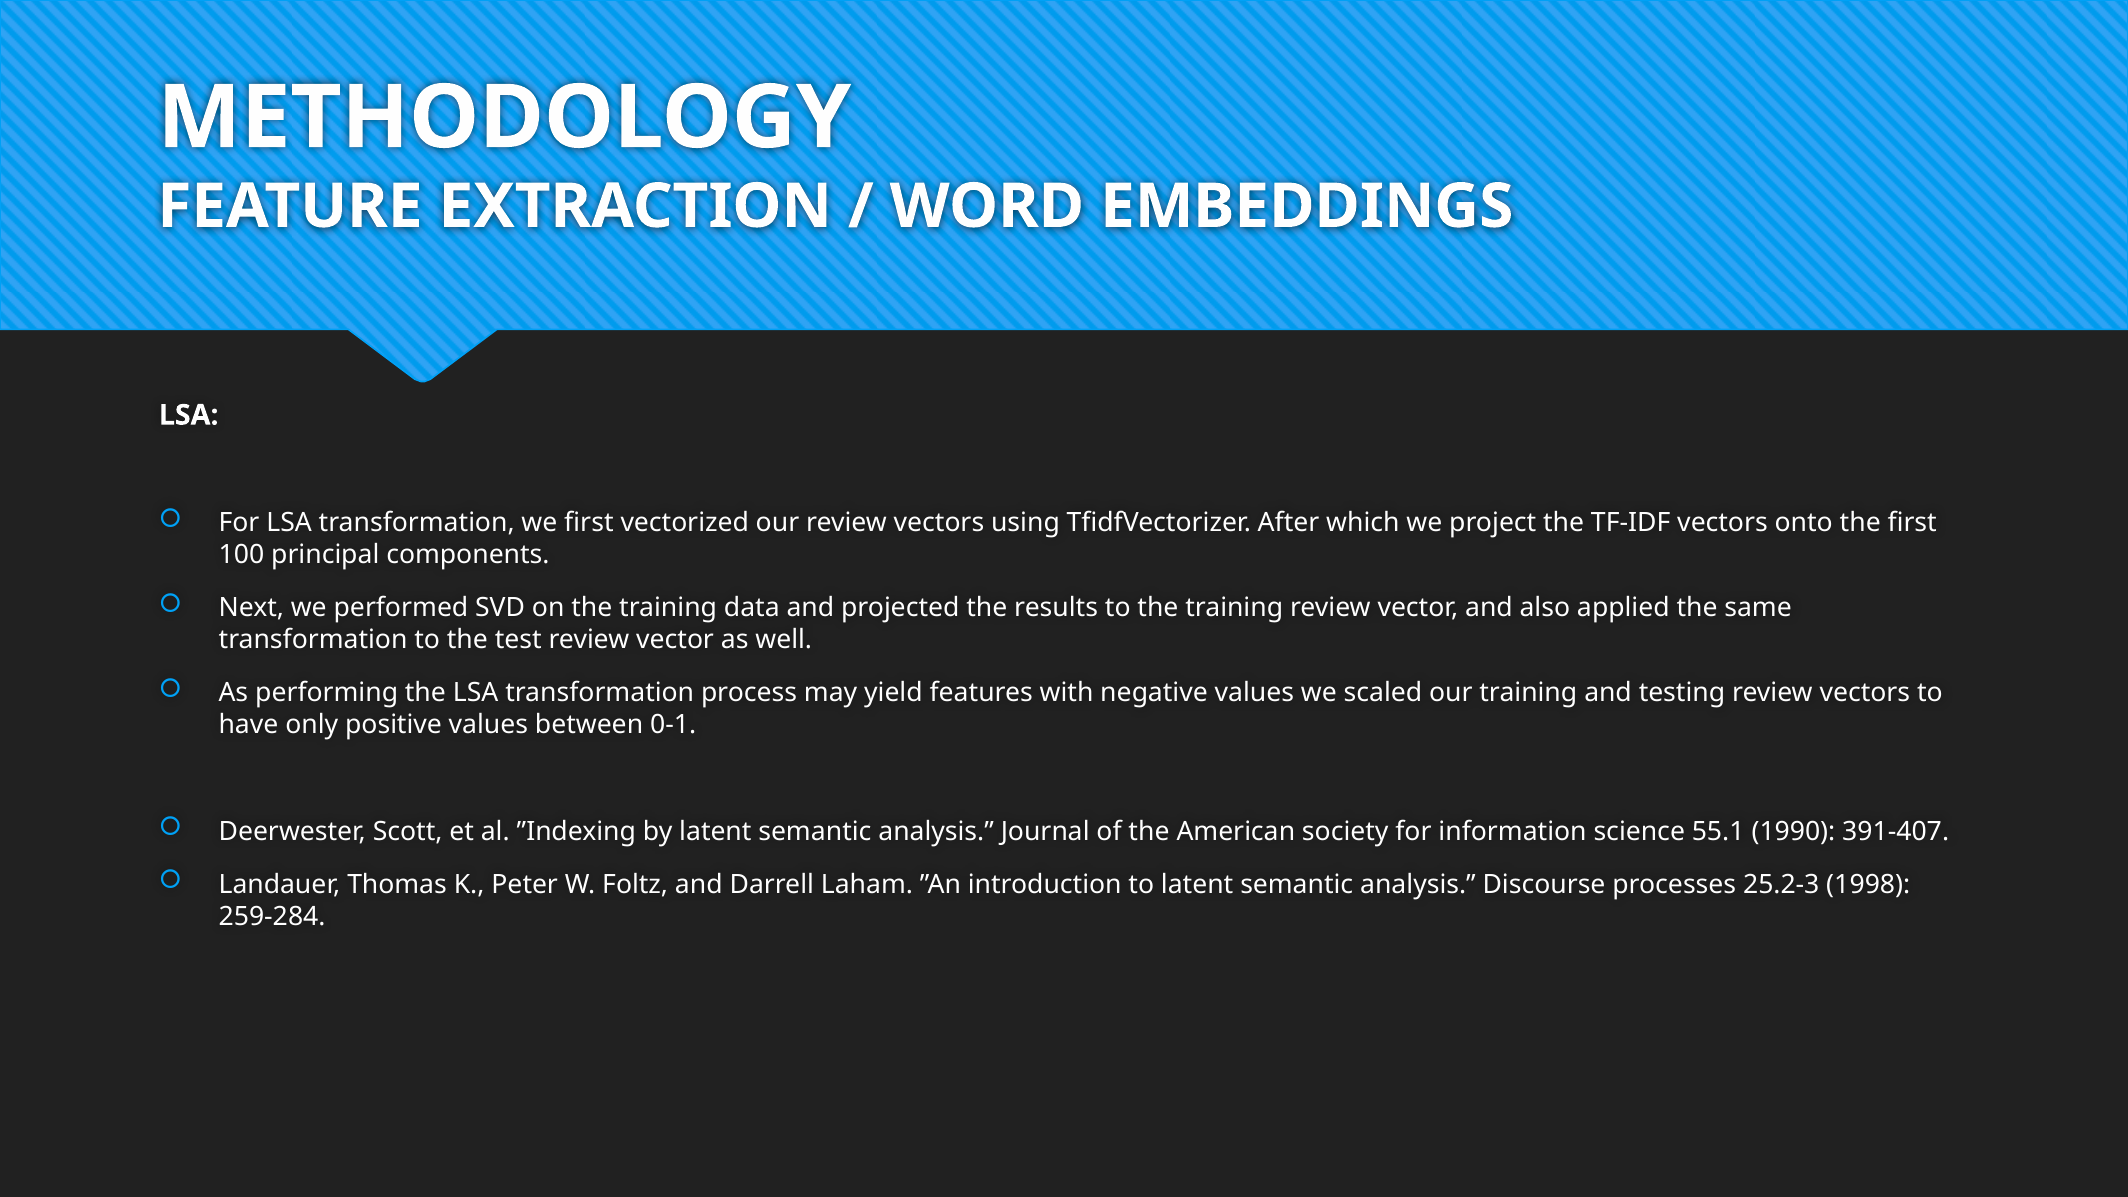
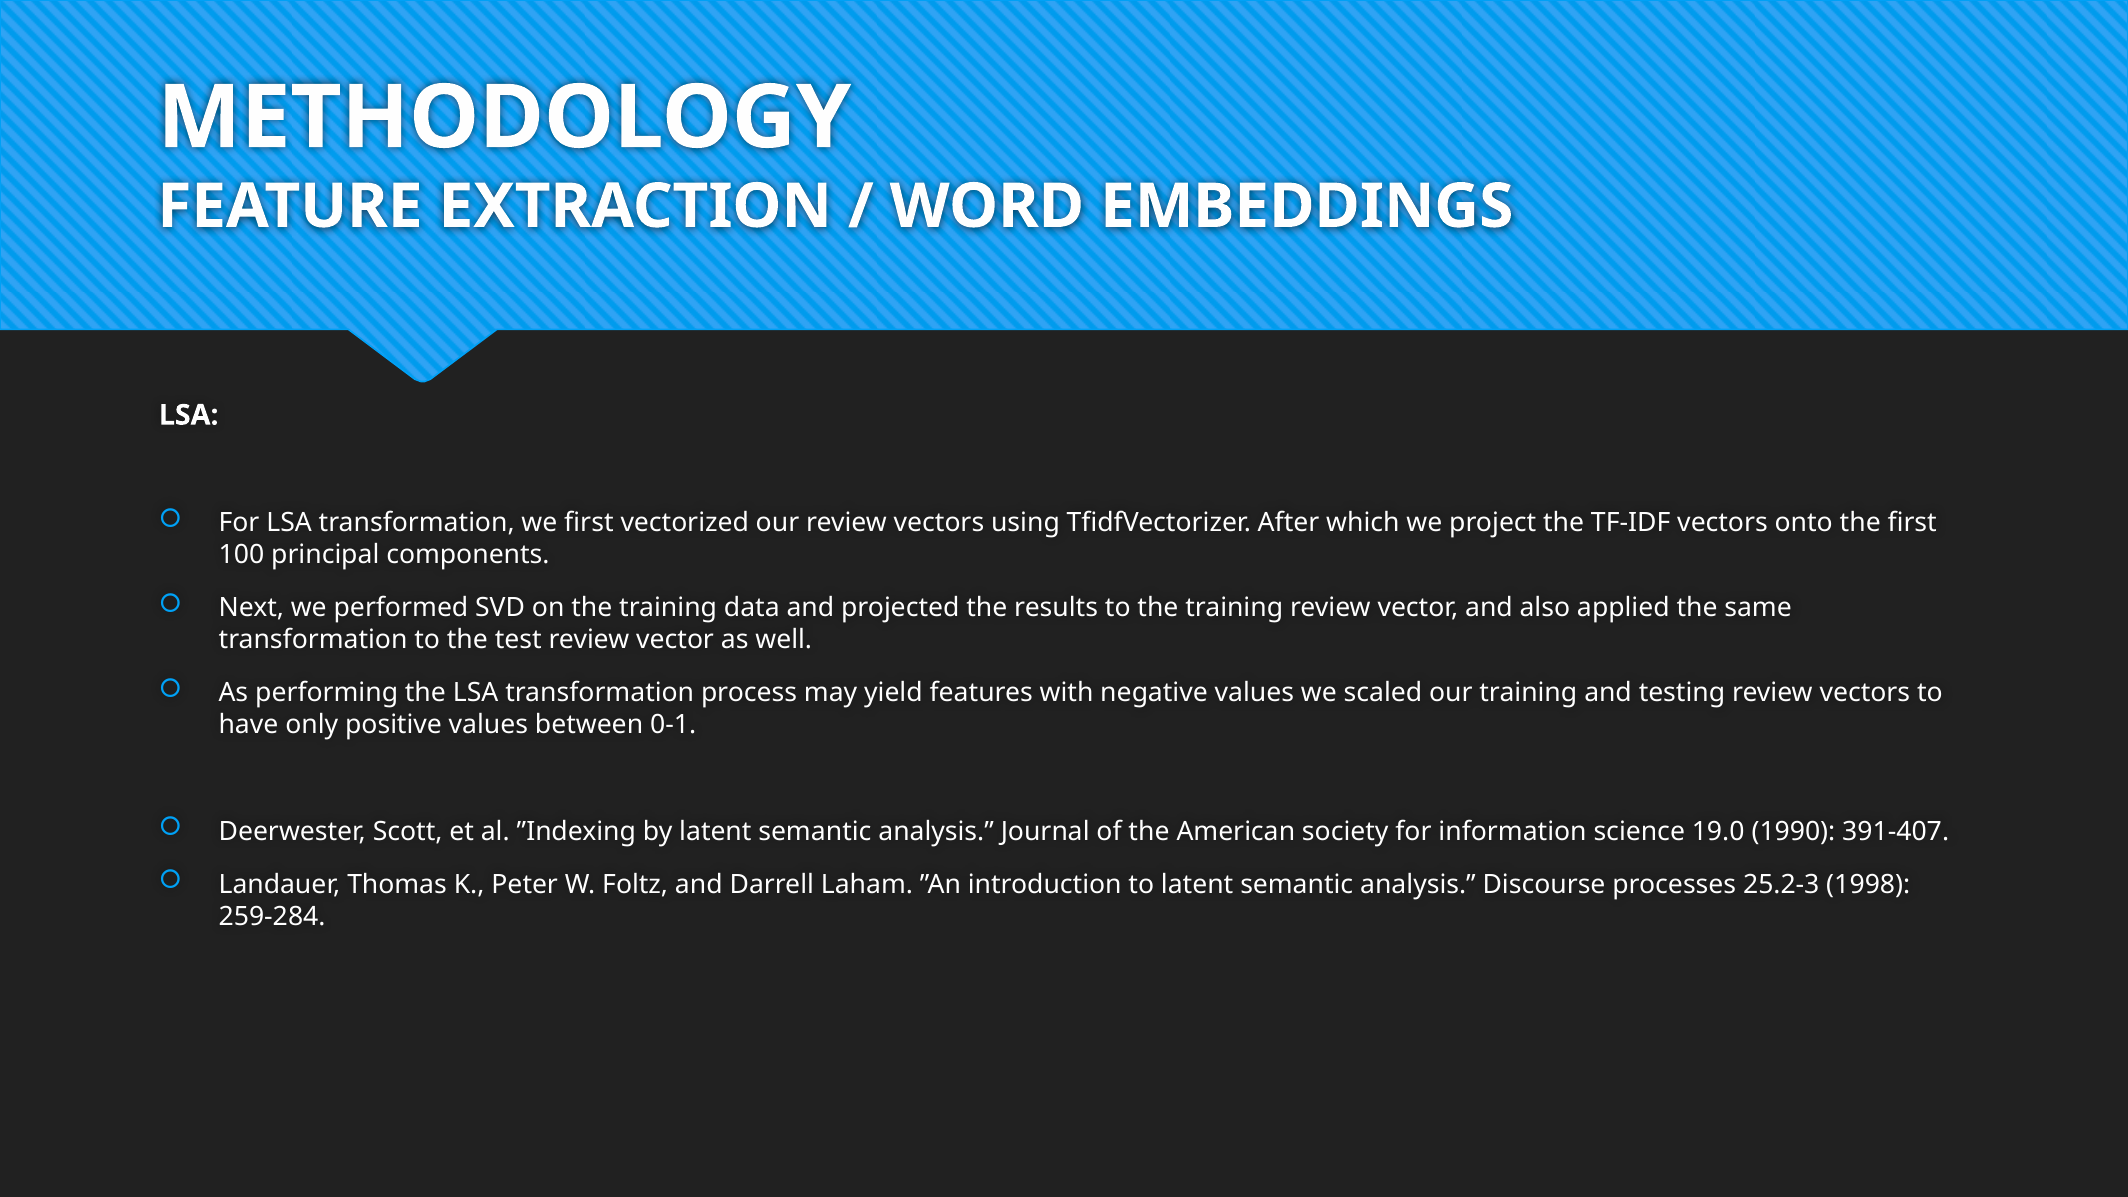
55.1: 55.1 -> 19.0 (1718, 831)
